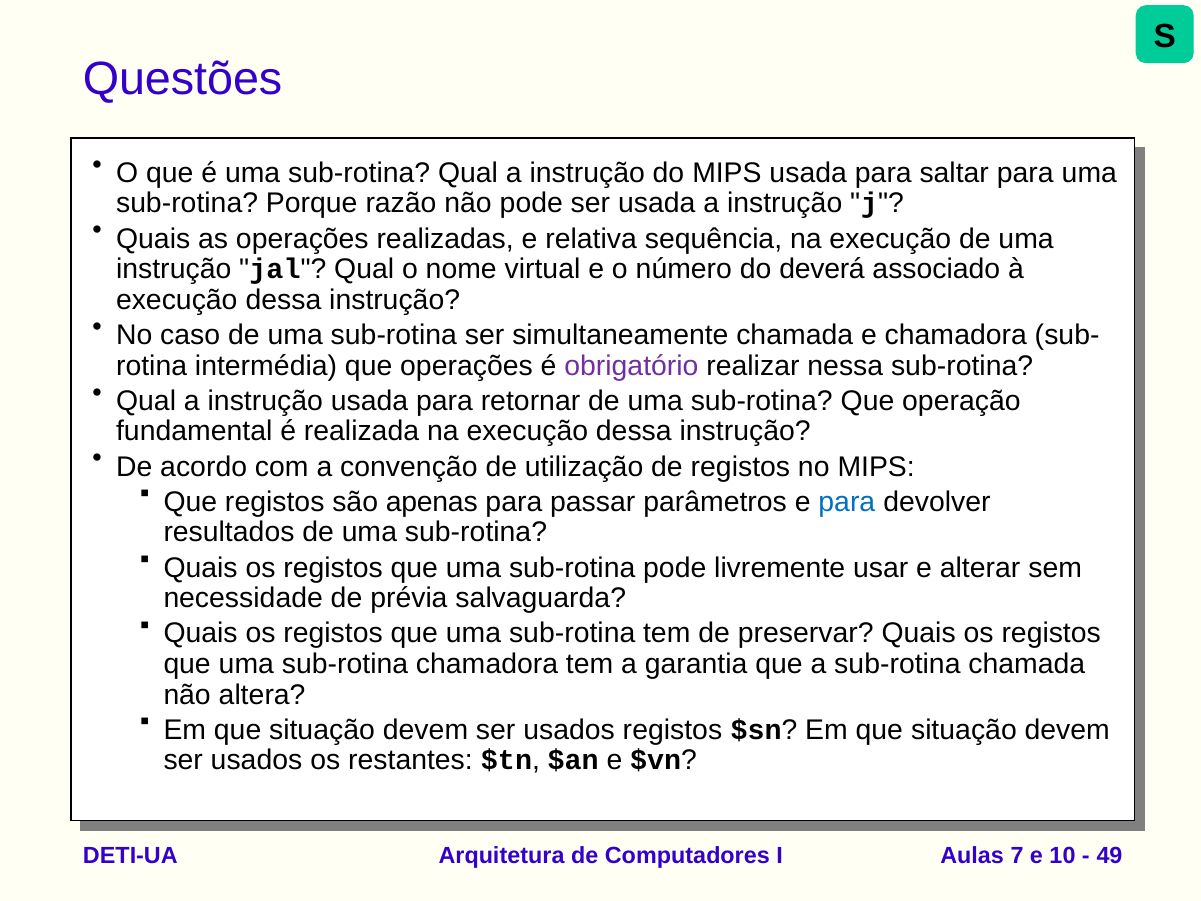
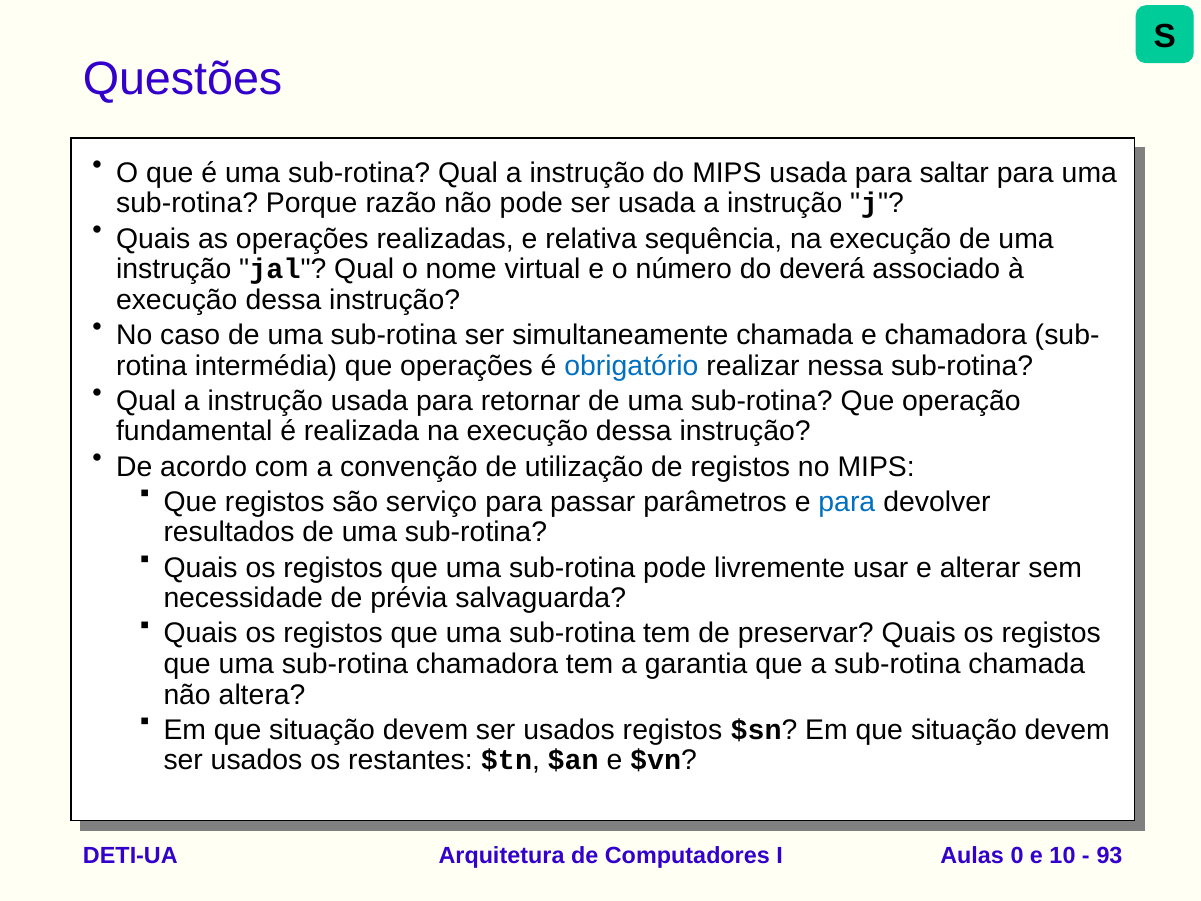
obrigatório colour: purple -> blue (631, 366)
apenas: apenas -> serviço (432, 502)
7: 7 -> 0 (1017, 856)
49: 49 -> 93 (1109, 856)
